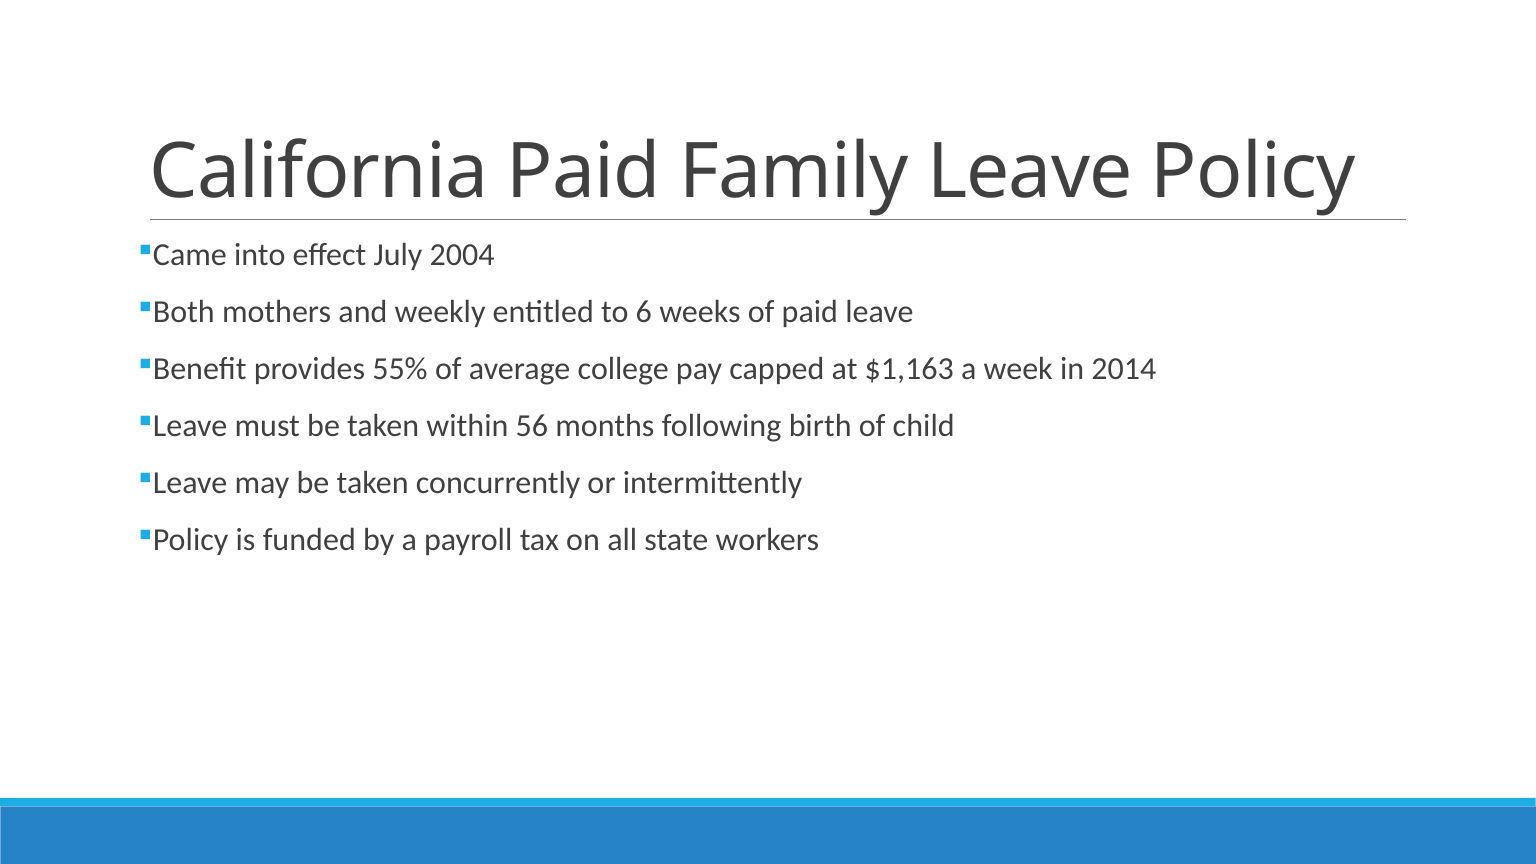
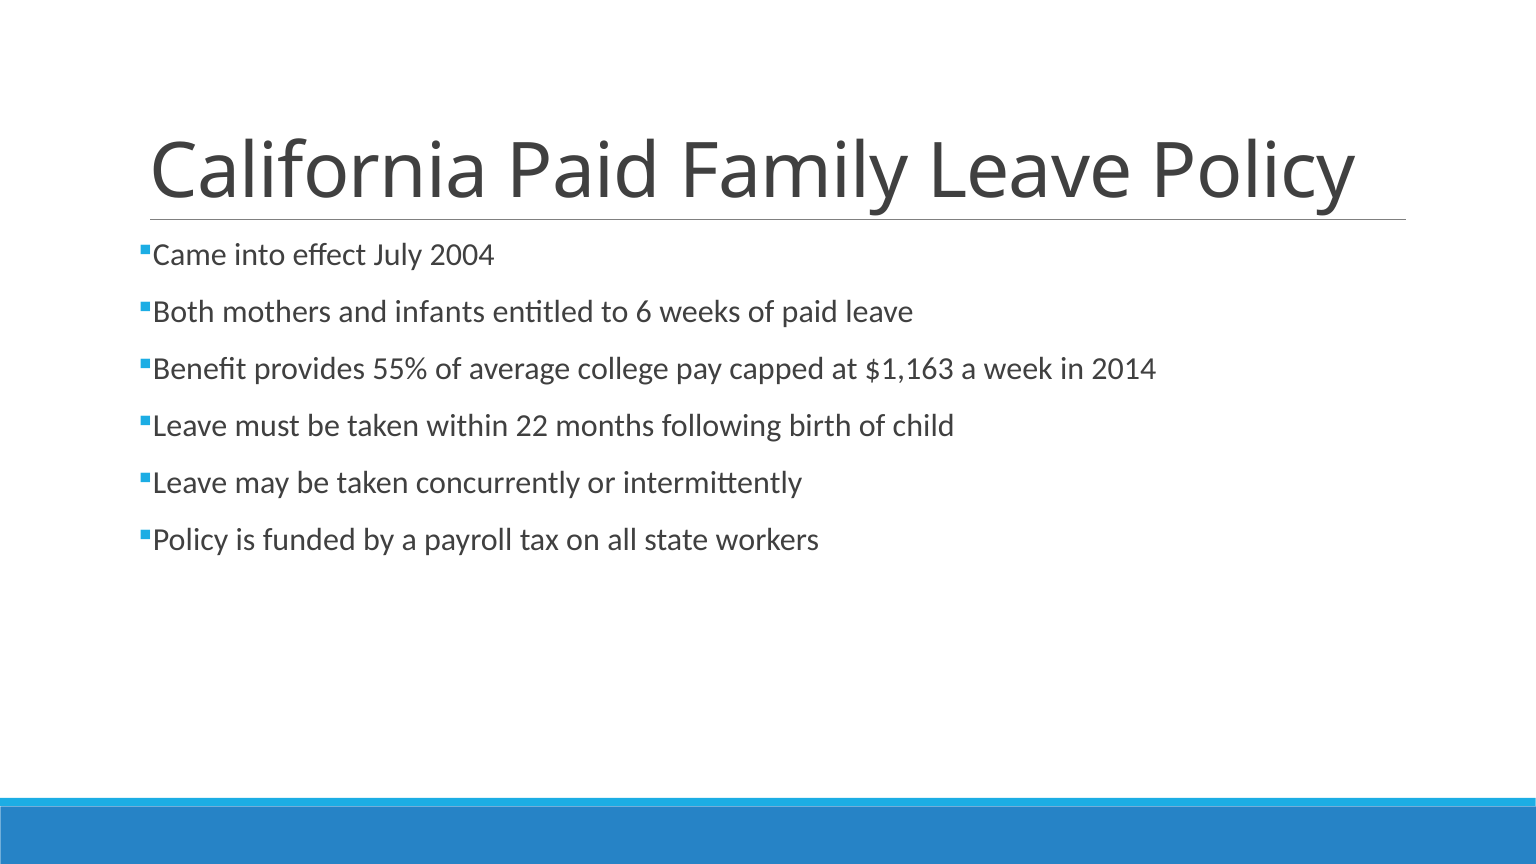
weekly: weekly -> infants (440, 312)
56: 56 -> 22 (532, 426)
